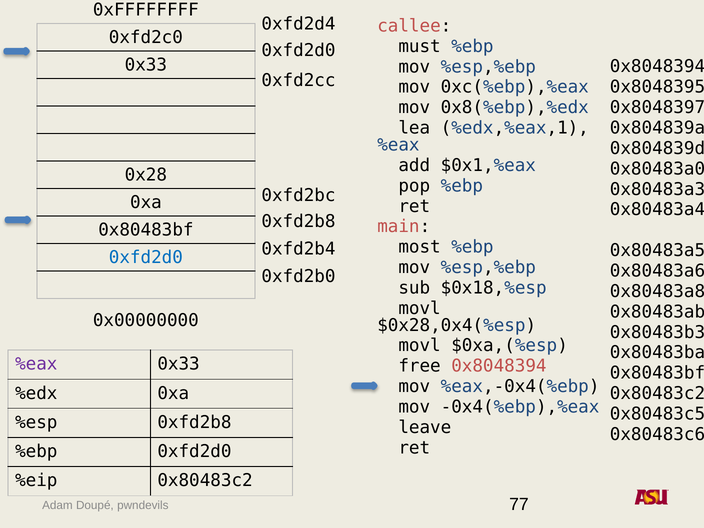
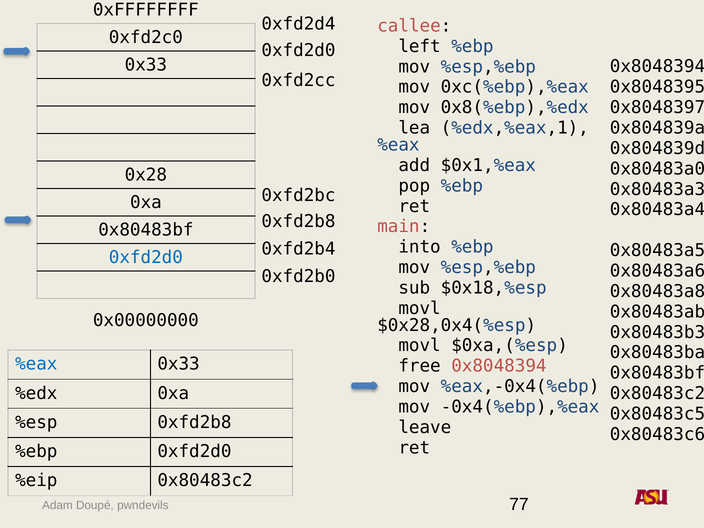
must: must -> left (420, 46)
most: most -> into (420, 247)
%eax colour: purple -> blue (36, 364)
